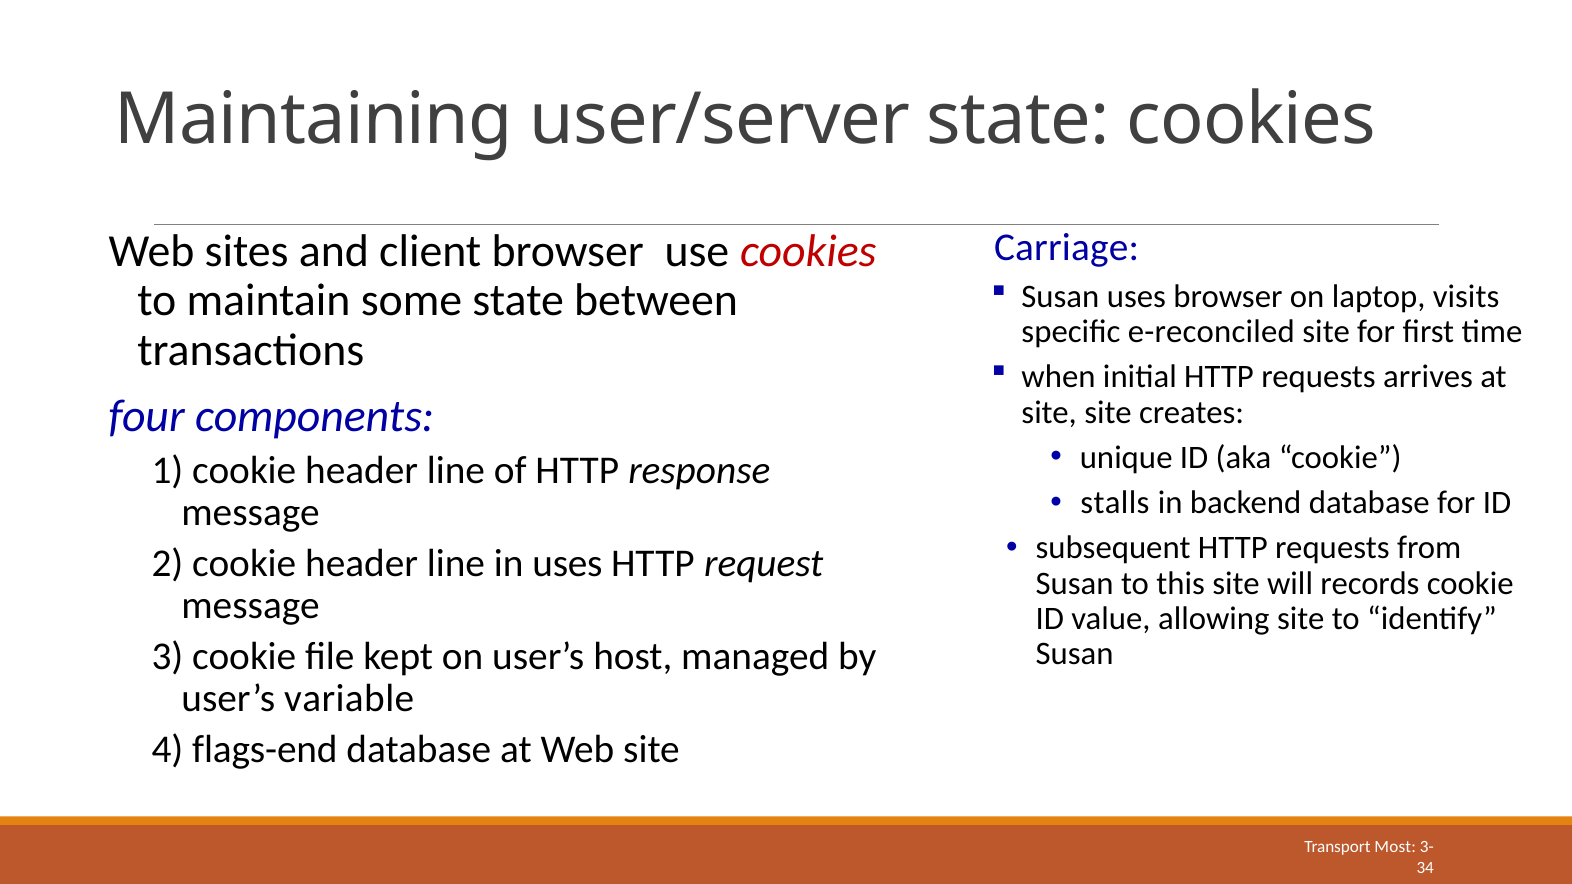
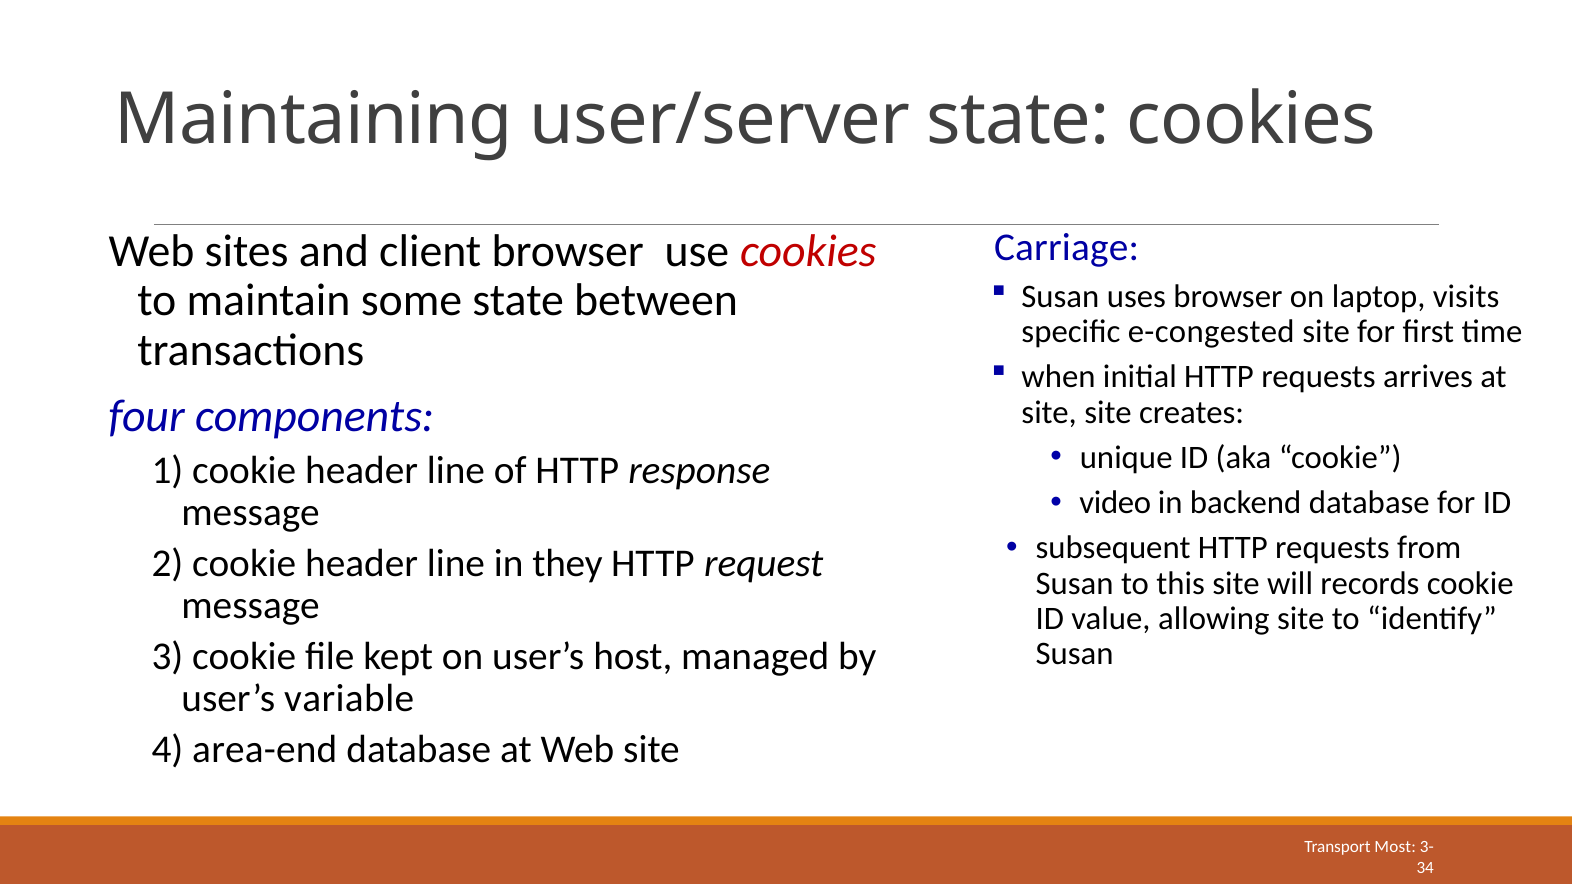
e-reconciled: e-reconciled -> e-congested (1211, 332)
stalls: stalls -> video (1115, 503)
in uses: uses -> they (568, 563)
flags-end: flags-end -> area-end (265, 749)
